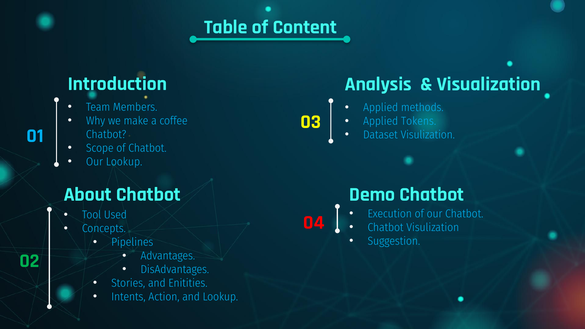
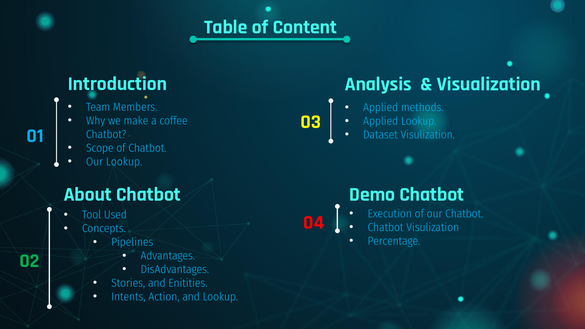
Applied Tokens: Tokens -> Lookup (419, 121)
Suggestion: Suggestion -> Percentage (394, 241)
